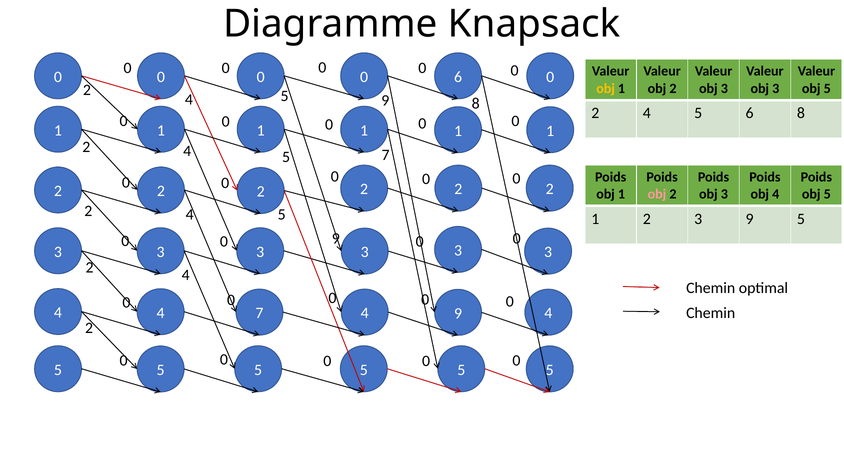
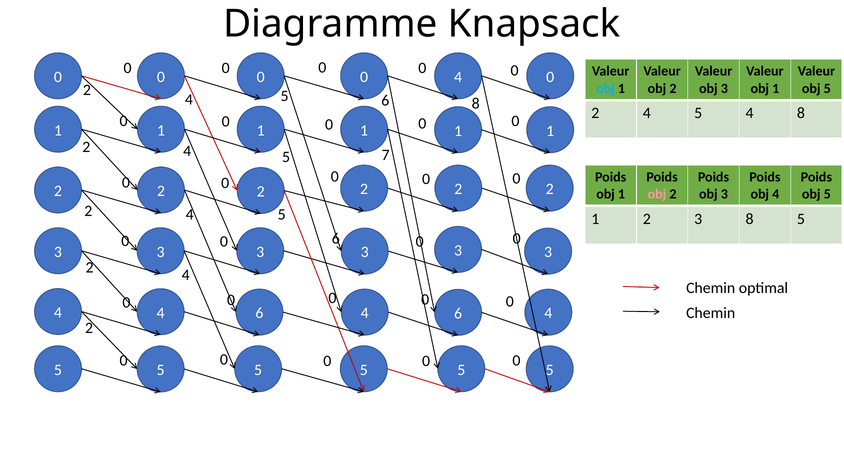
0 6: 6 -> 4 (458, 77)
obj colour: yellow -> light blue (606, 88)
3: 3 -> 1 (776, 88)
5 9: 9 -> 6 (385, 100)
5 6: 6 -> 4 (750, 113)
3 9: 9 -> 8 (750, 219)
0 9: 9 -> 6 (336, 239)
7: 7 -> 6 (259, 313)
9: 9 -> 6 (458, 313)
